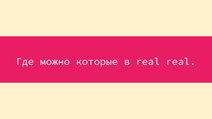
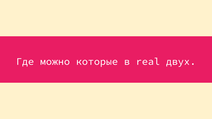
real real: real -> двух (181, 62)
